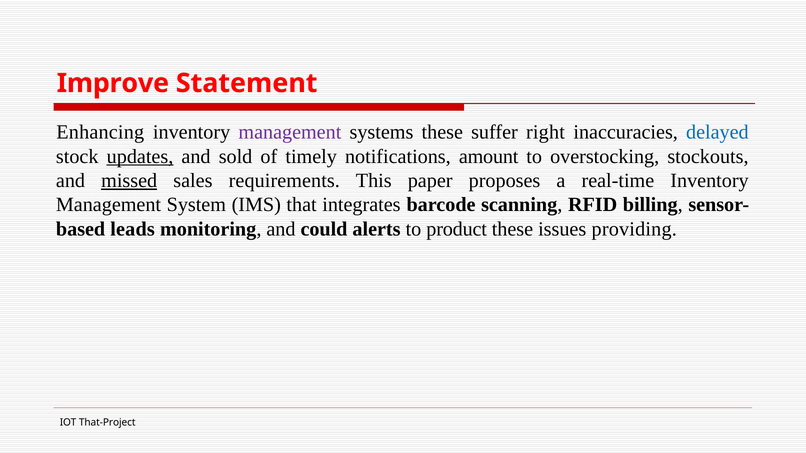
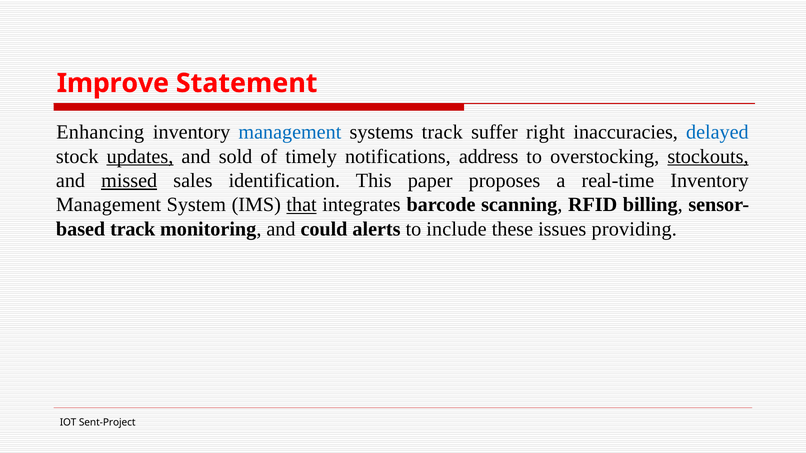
management colour: purple -> blue (290, 132)
systems these: these -> track (442, 132)
amount: amount -> address (489, 157)
stockouts underline: none -> present (708, 157)
requirements: requirements -> identification (284, 181)
that underline: none -> present (302, 205)
leads: leads -> track (133, 229)
product: product -> include (456, 229)
That-Project: That-Project -> Sent-Project (107, 423)
